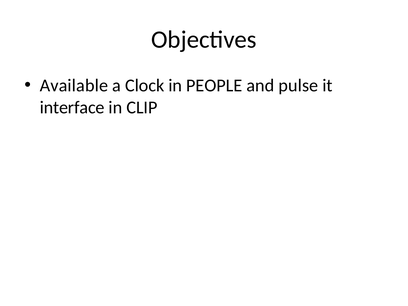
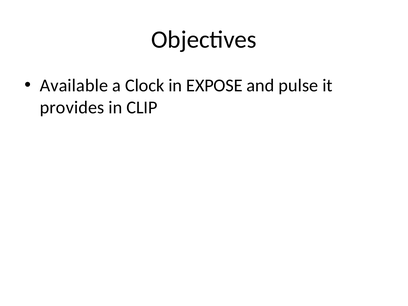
PEOPLE: PEOPLE -> EXPOSE (214, 86)
interface: interface -> provides (72, 107)
